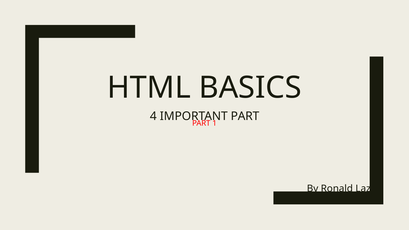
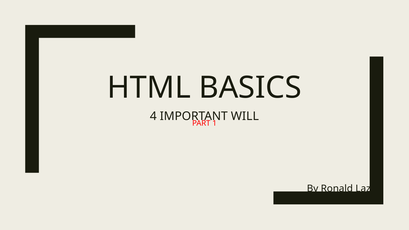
PART: PART -> WILL (245, 116)
